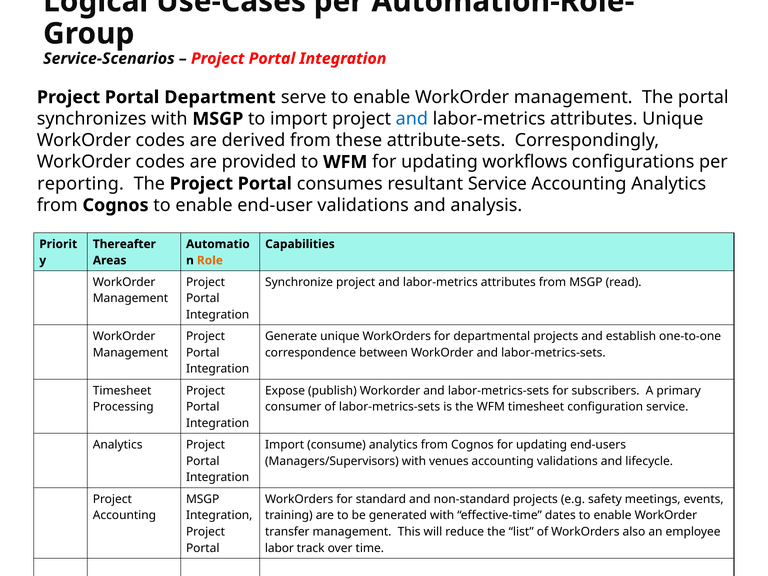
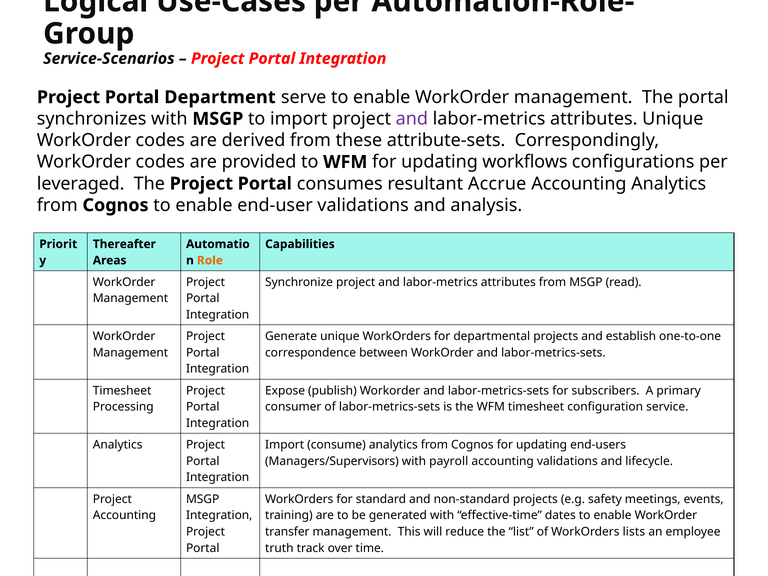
and colour: blue -> purple (412, 119)
reporting: reporting -> leveraged (81, 184)
resultant Service: Service -> Accrue (497, 184)
venues: venues -> payroll (449, 461)
also: also -> lists (634, 532)
labor: labor -> truth (279, 548)
